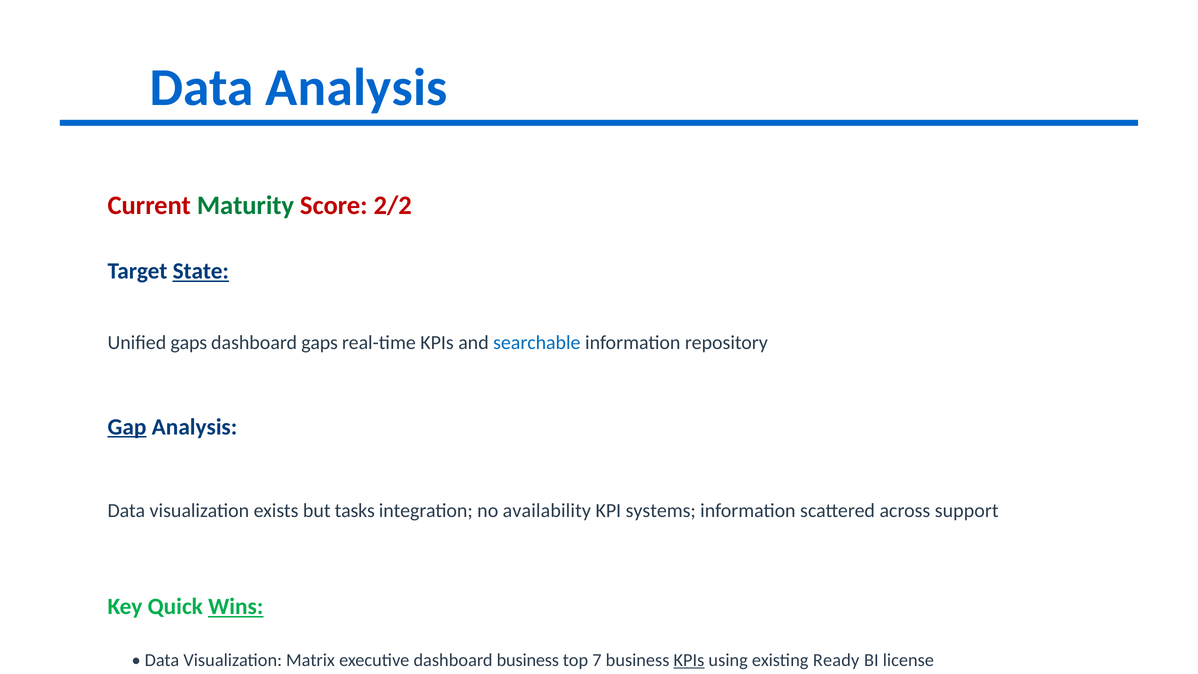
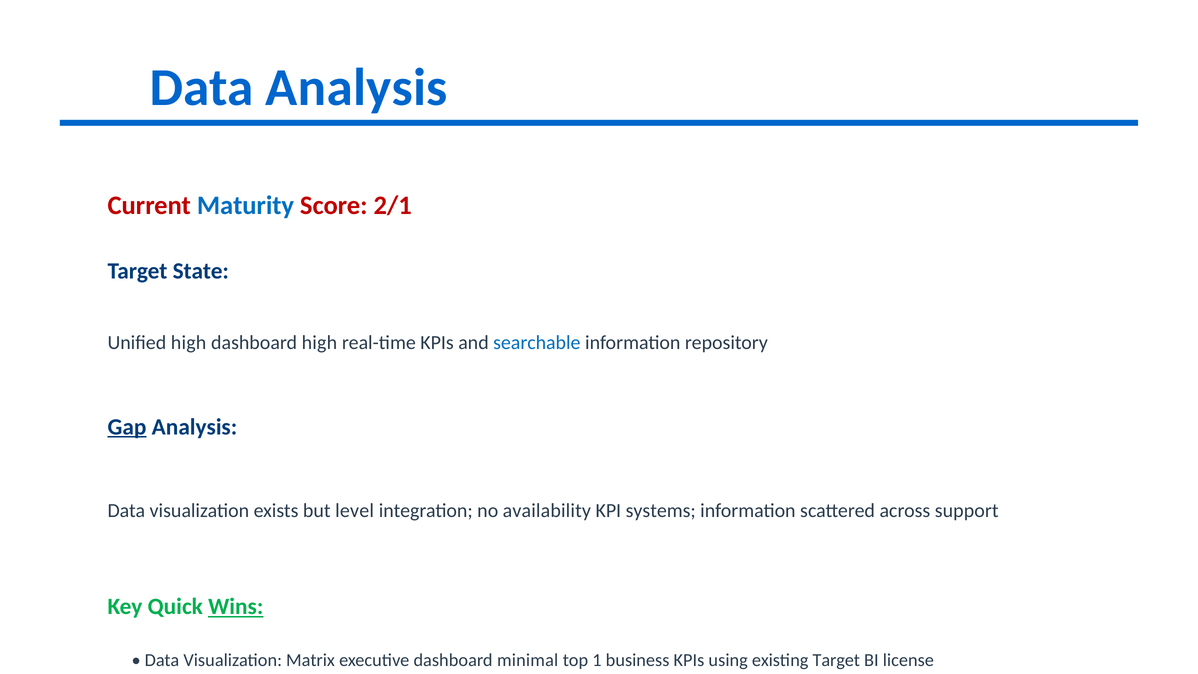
Maturity colour: green -> blue (245, 205)
2/2: 2/2 -> 2/1 (393, 205)
State underline: present -> none (201, 271)
Unified gaps: gaps -> high (189, 343)
dashboard gaps: gaps -> high (319, 343)
tasks: tasks -> level (355, 510)
dashboard business: business -> minimal (528, 660)
7: 7 -> 1 (597, 660)
KPIs underline: present -> none (689, 660)
existing Ready: Ready -> Target (836, 660)
